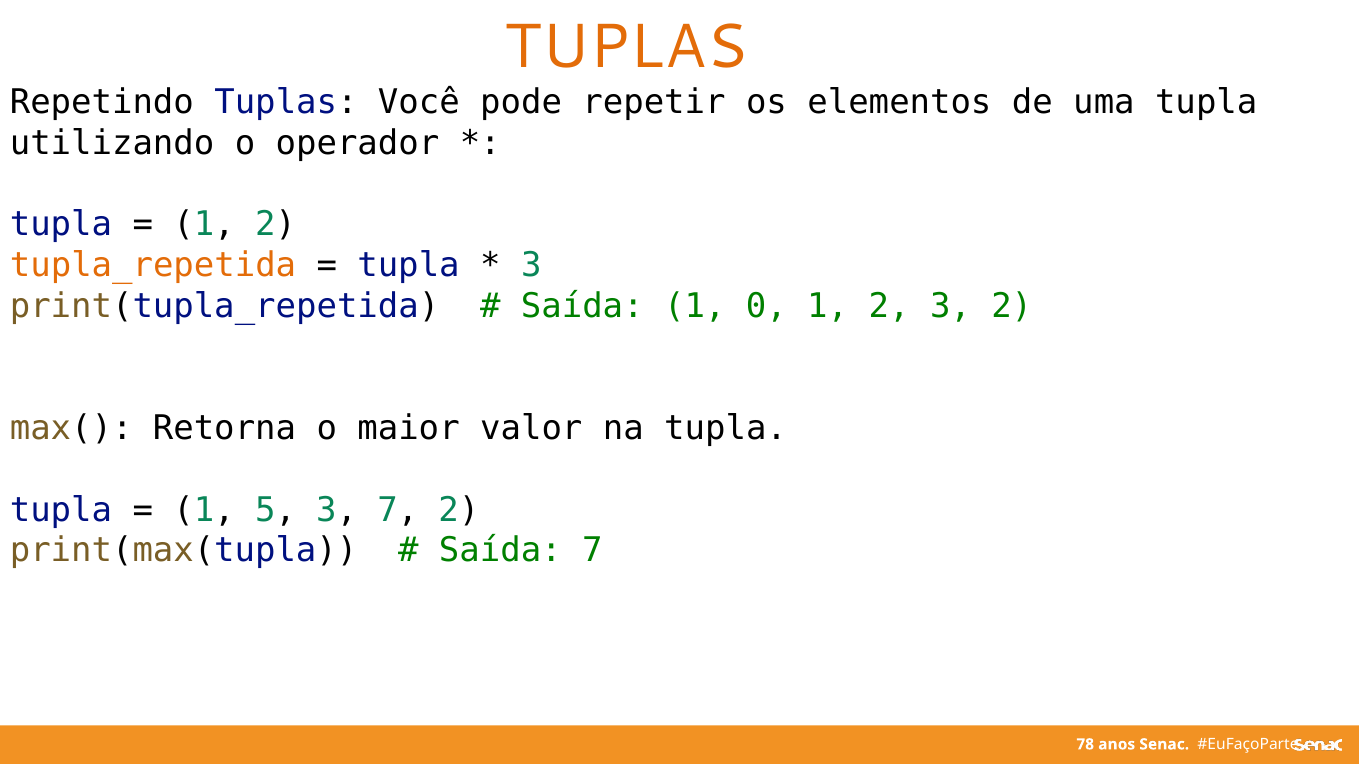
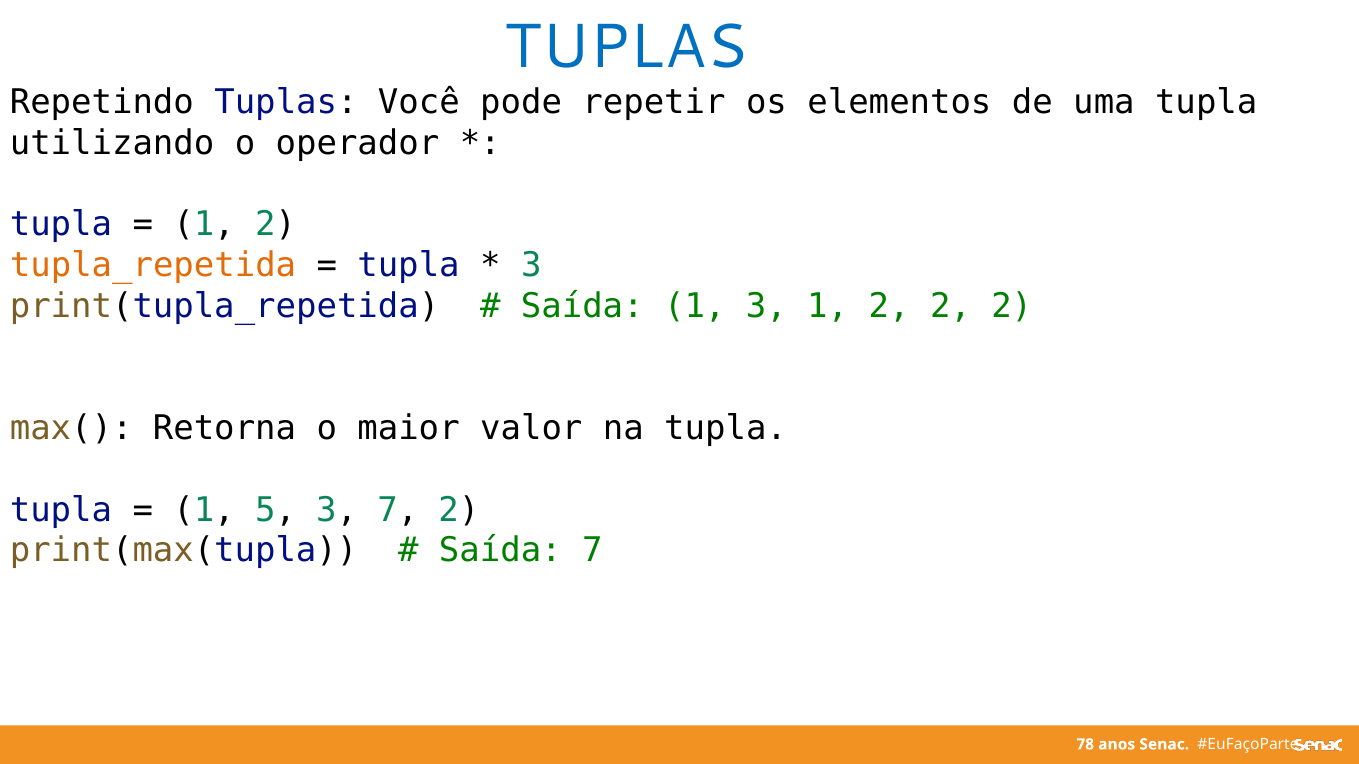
TUPLAS colour: orange -> blue (626, 47)
1 0: 0 -> 3 (766, 306)
1 2 3: 3 -> 2 (950, 306)
